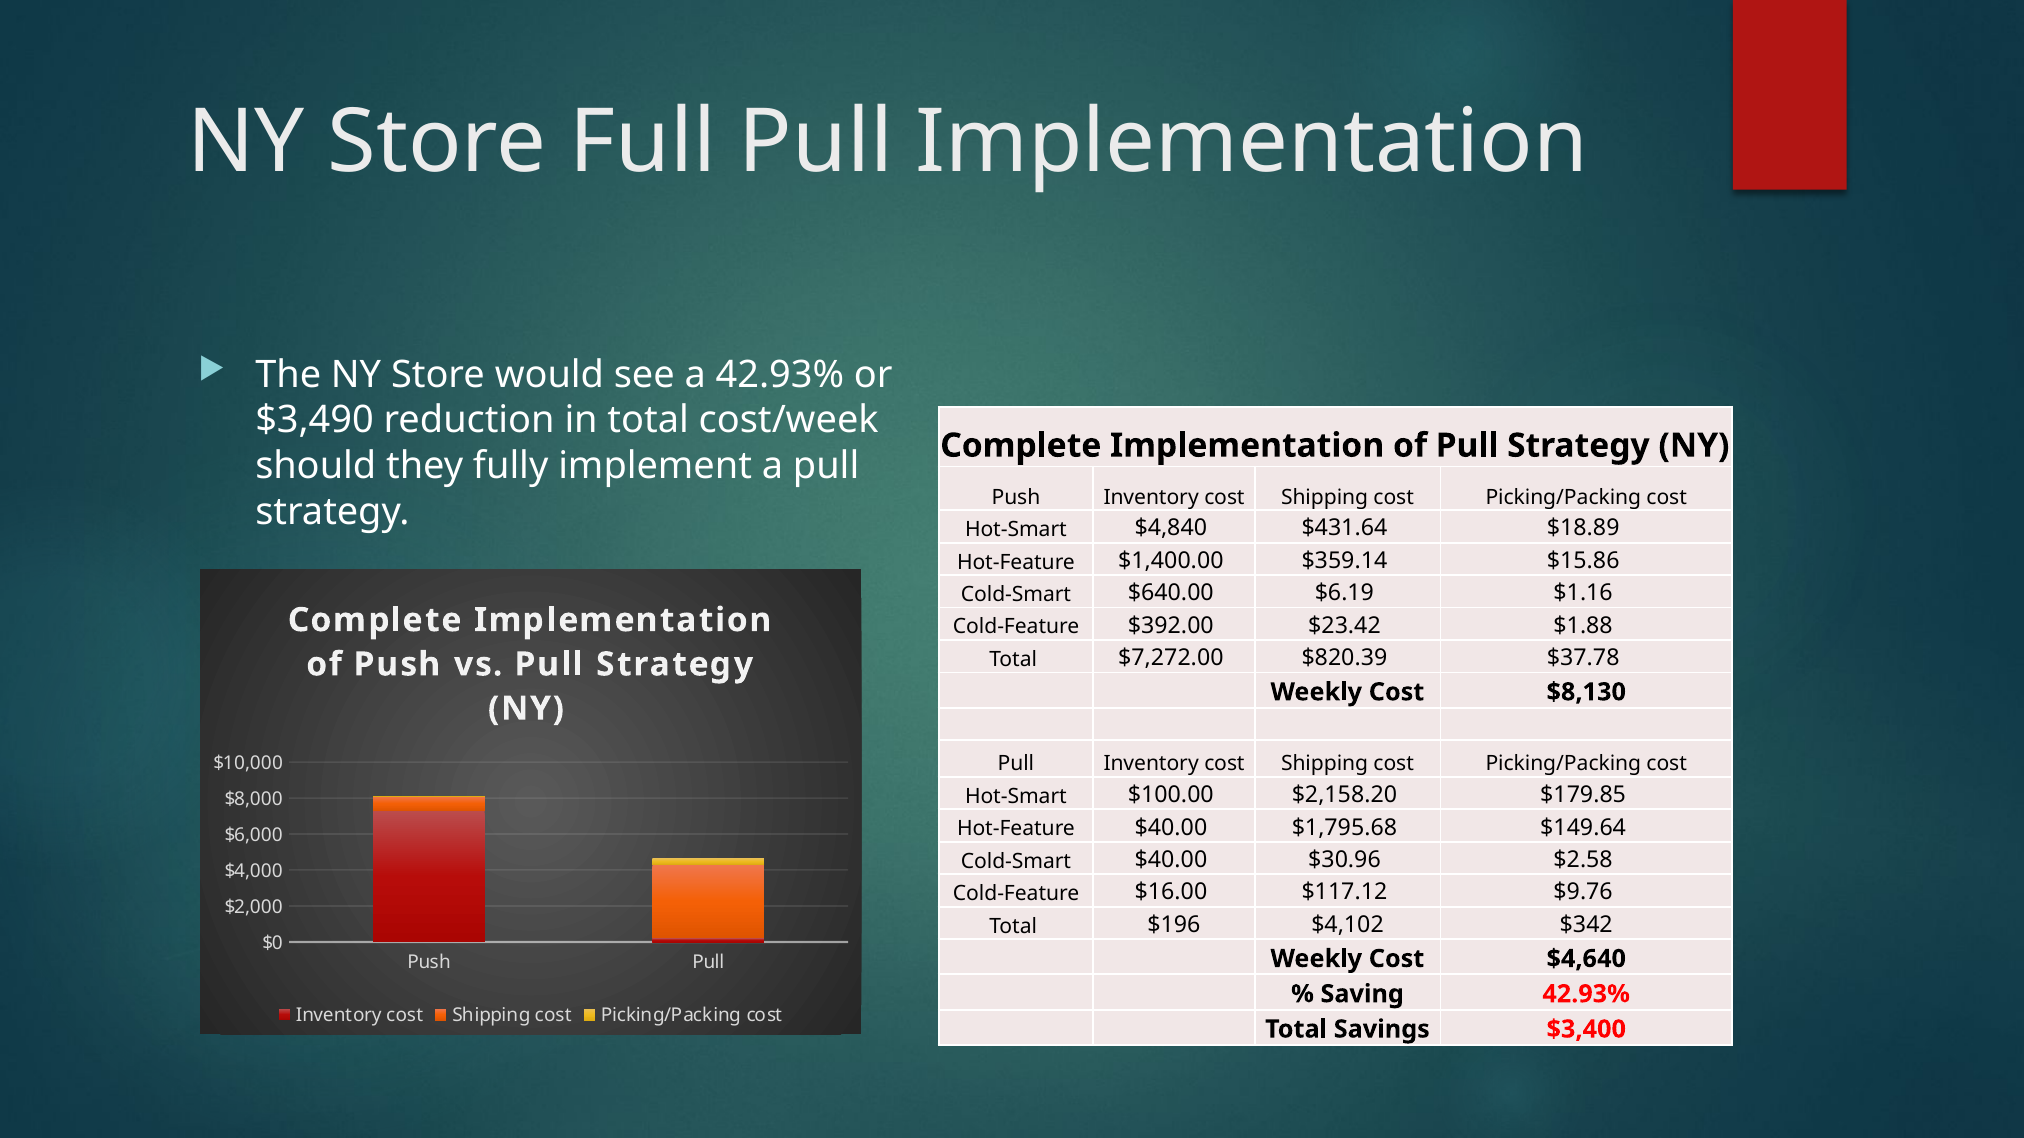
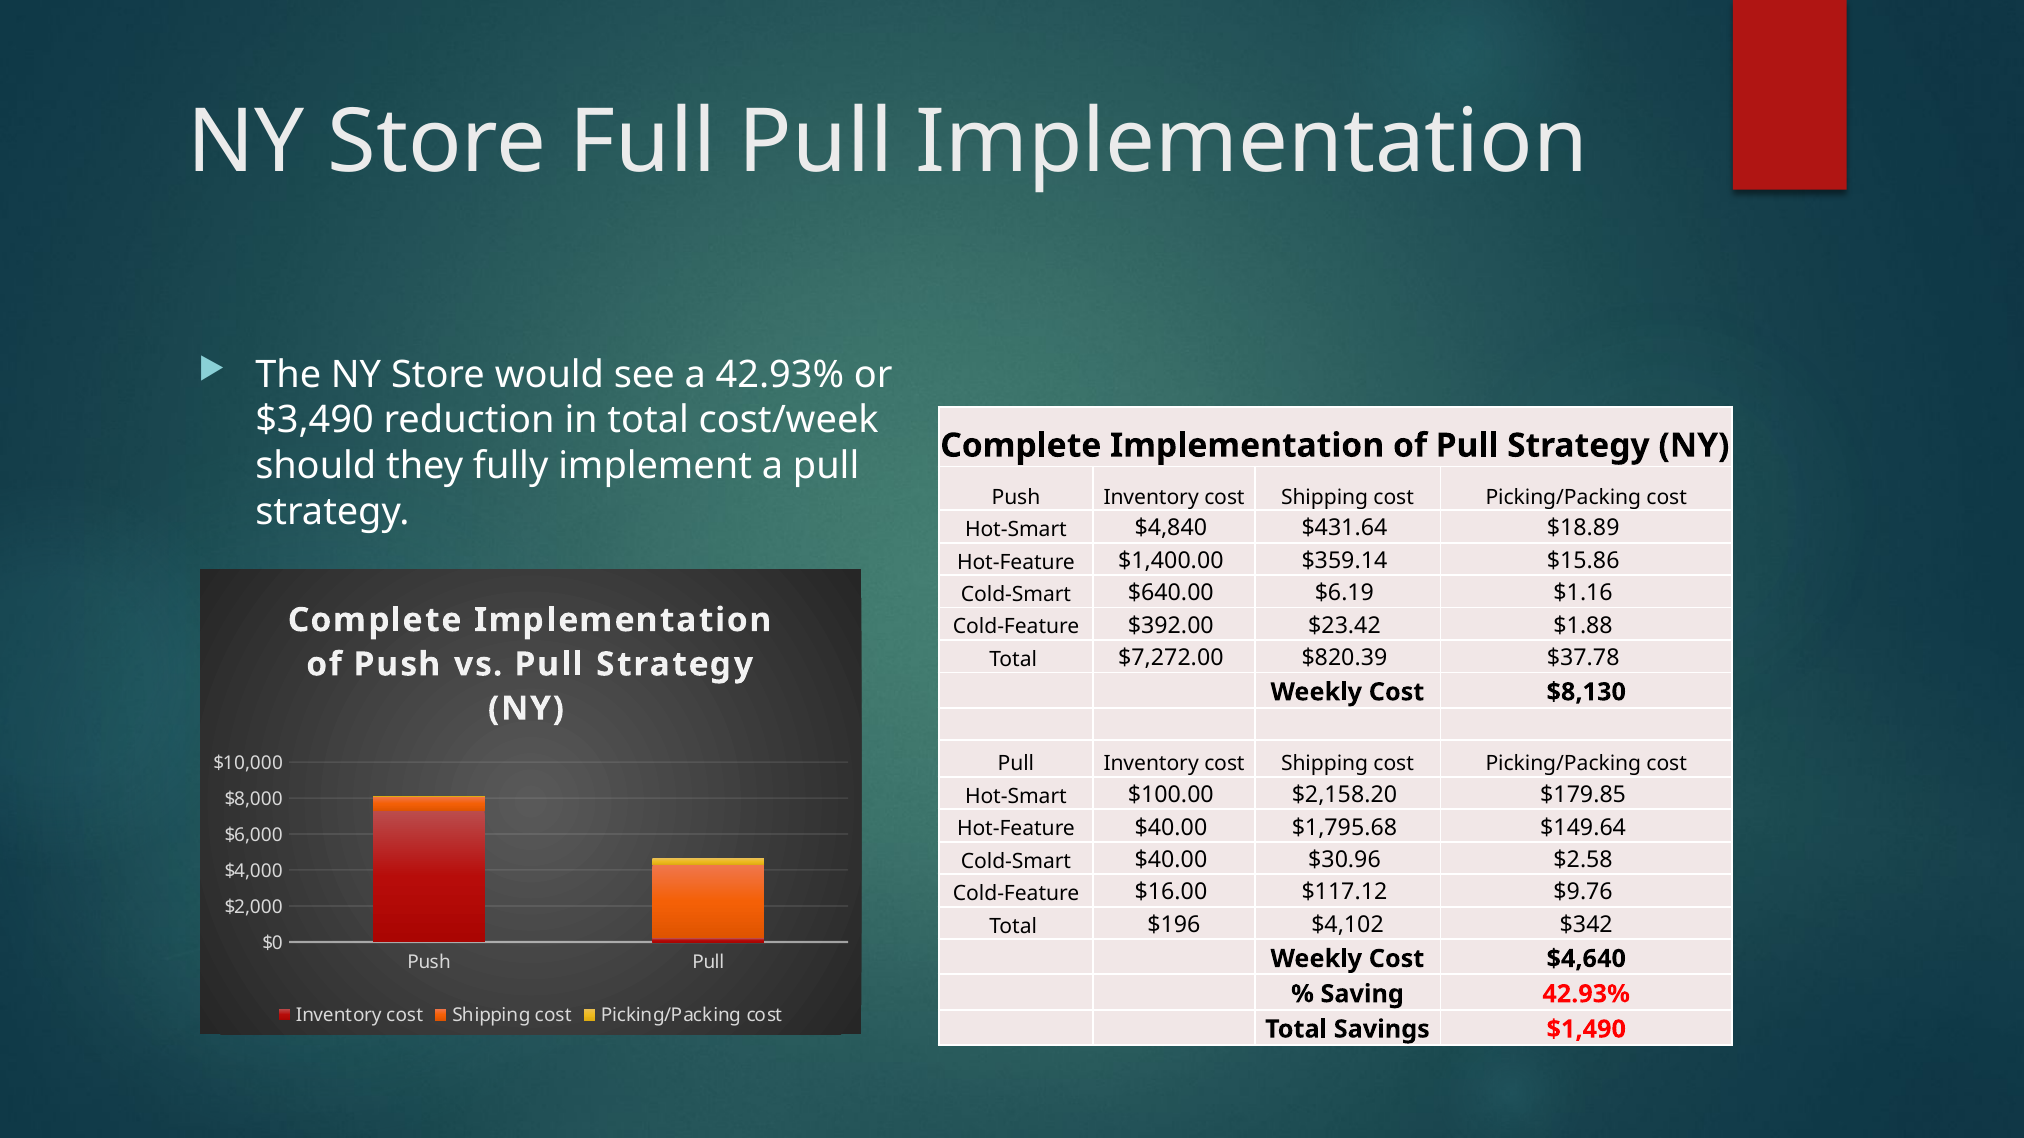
$3,400: $3,400 -> $1,490 (1586, 1030)
